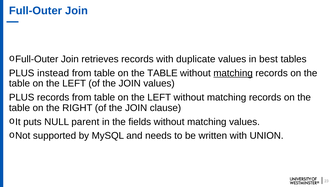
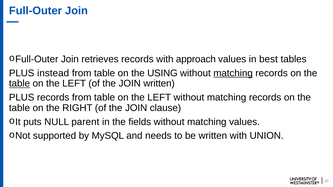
duplicate: duplicate -> approach (196, 59)
table on the TABLE: TABLE -> USING (162, 73)
table underline: none -> present (19, 84)
JOIN values: values -> written (159, 84)
